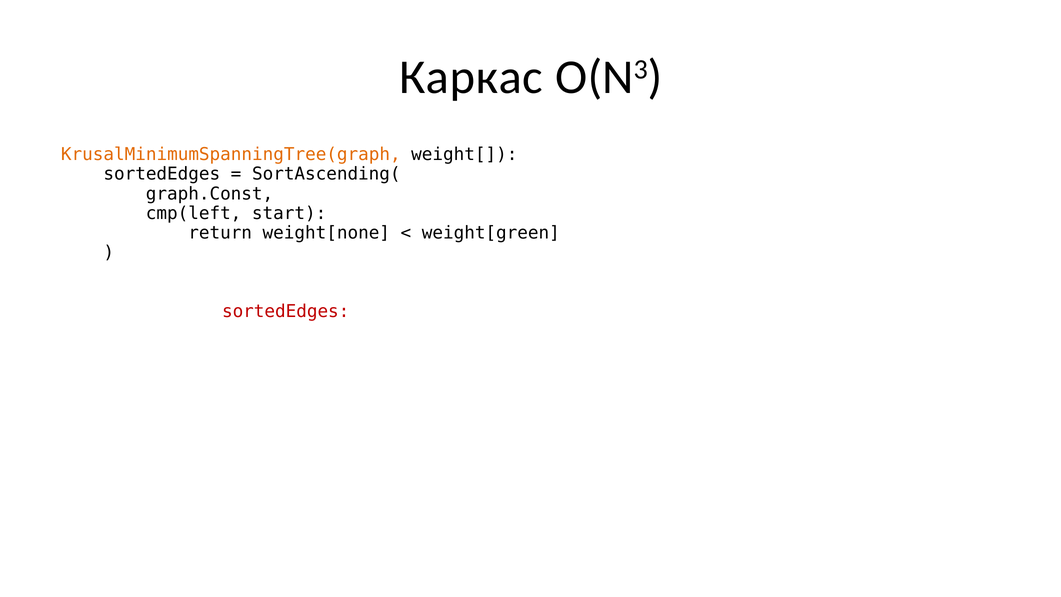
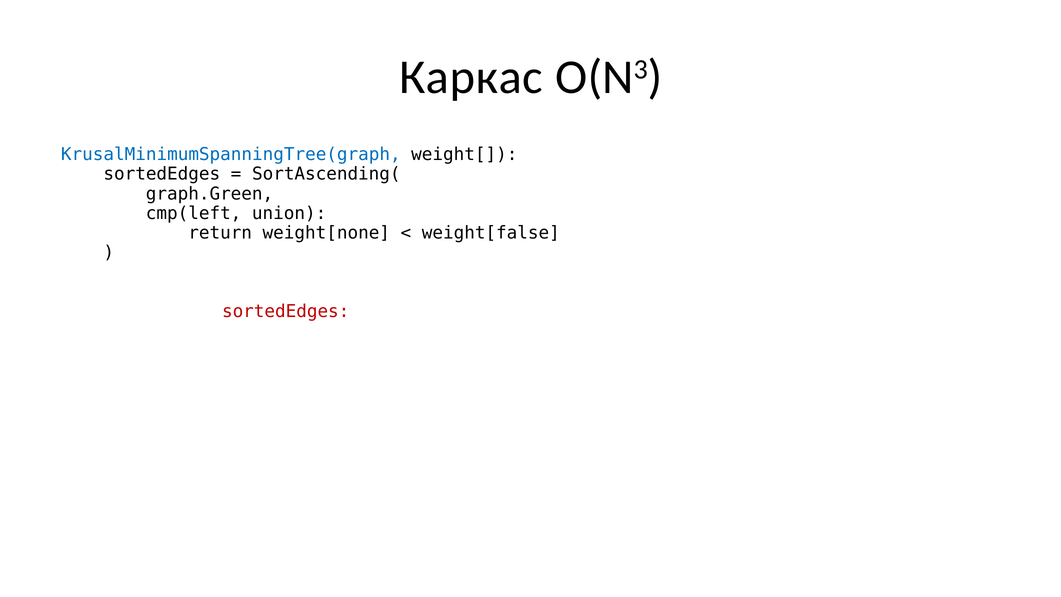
KrusalMinimumSpanningTree(graph colour: orange -> blue (231, 154)
graph.Const: graph.Const -> graph.Green (210, 194)
start: start -> union (289, 213)
weight[green: weight[green -> weight[false (491, 233)
